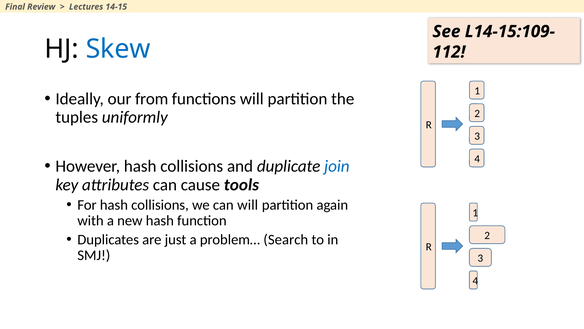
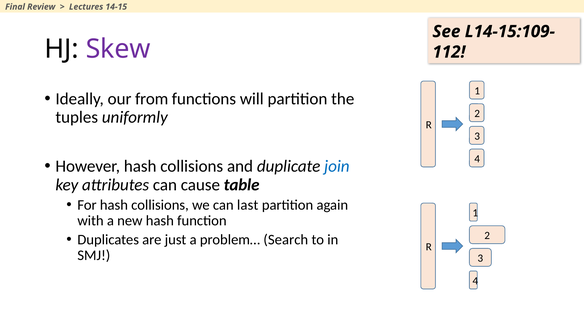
Skew colour: blue -> purple (118, 49)
tools: tools -> table (242, 185)
can will: will -> last (248, 205)
